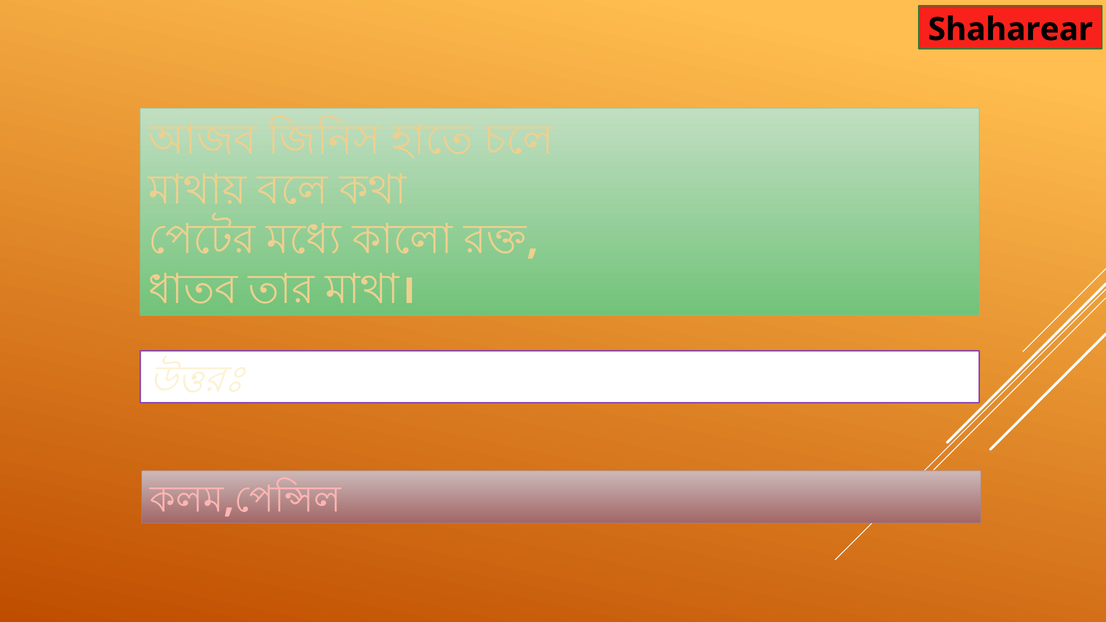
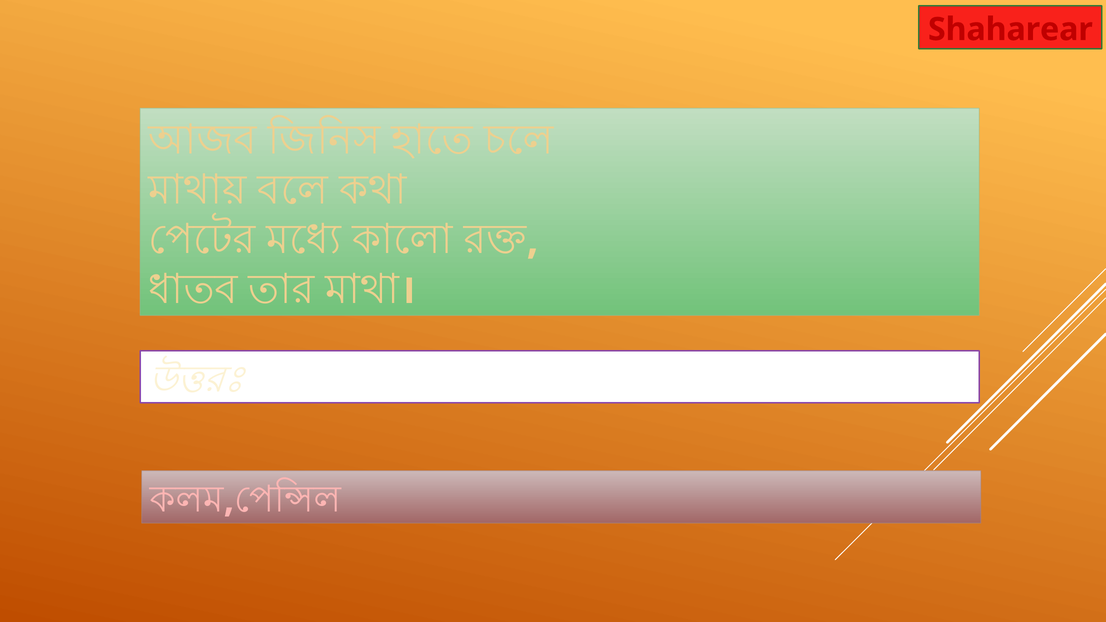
Shaharear colour: black -> red (1010, 29)
